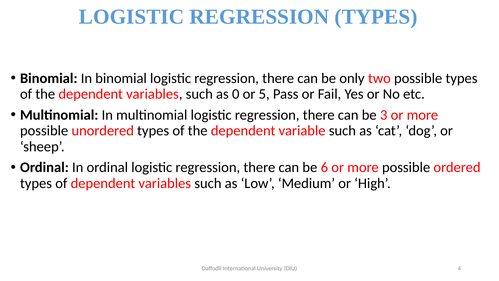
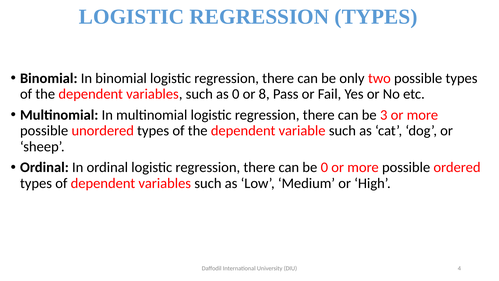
5: 5 -> 8 (264, 94)
be 6: 6 -> 0 (324, 167)
